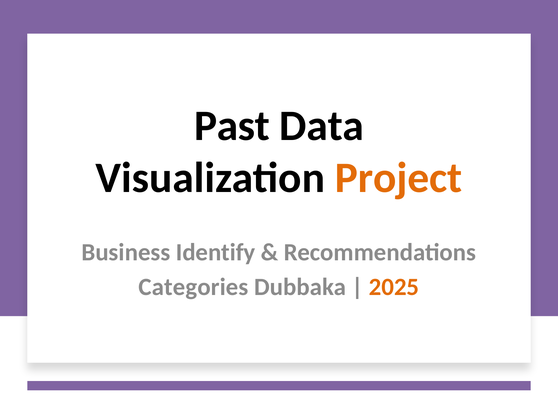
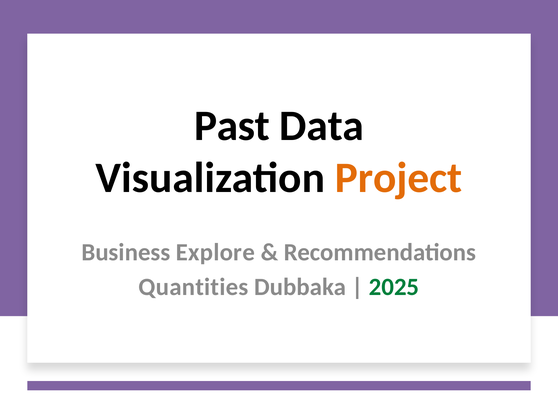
Identify: Identify -> Explore (215, 253)
Categories: Categories -> Quantities (193, 287)
2025 colour: orange -> green (394, 287)
